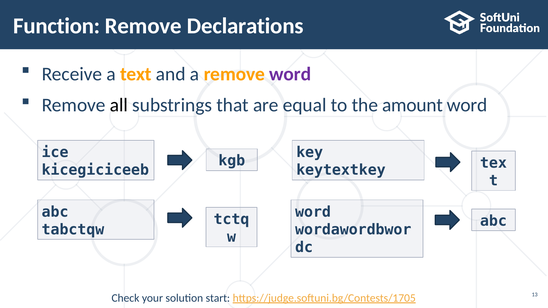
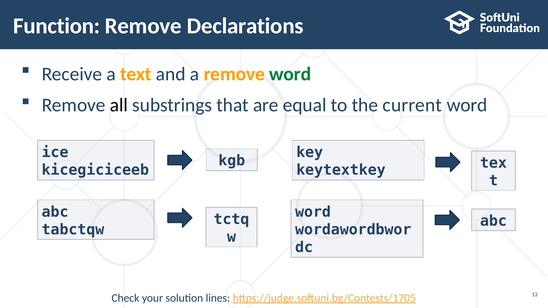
word colour: purple -> green (290, 74)
amount: amount -> current (412, 105)
start: start -> lines (218, 298)
